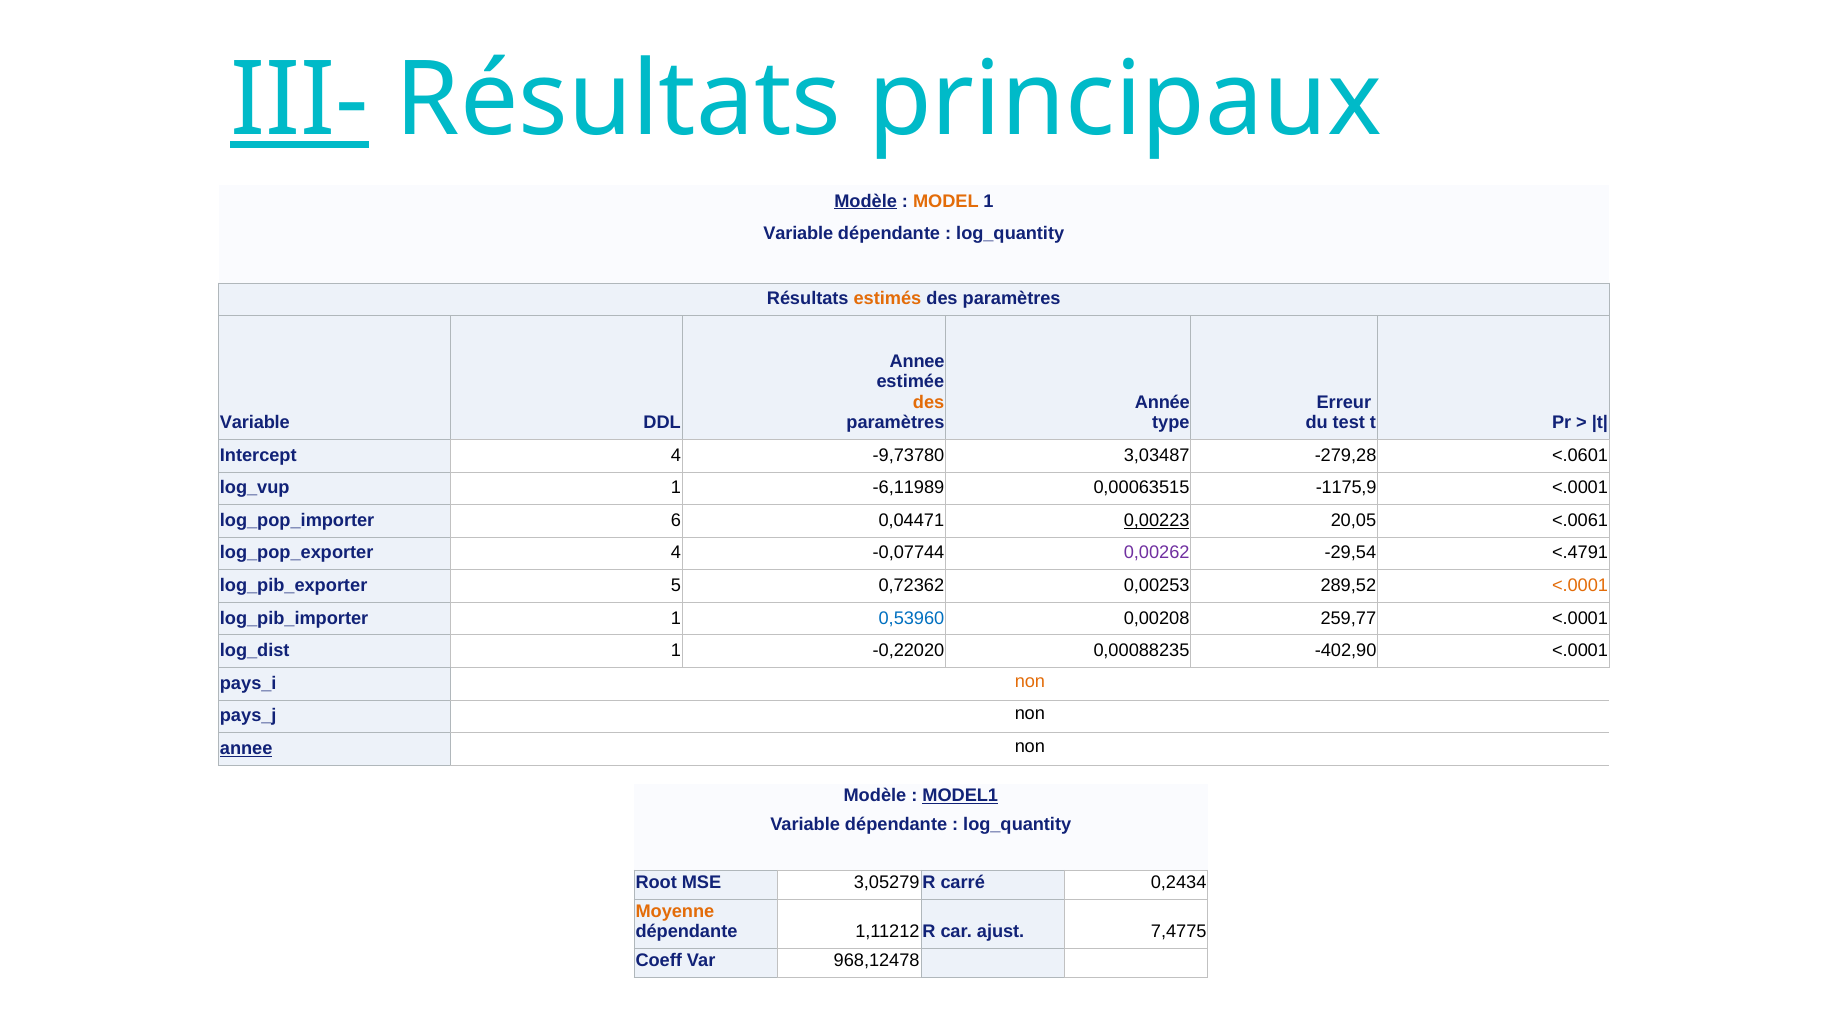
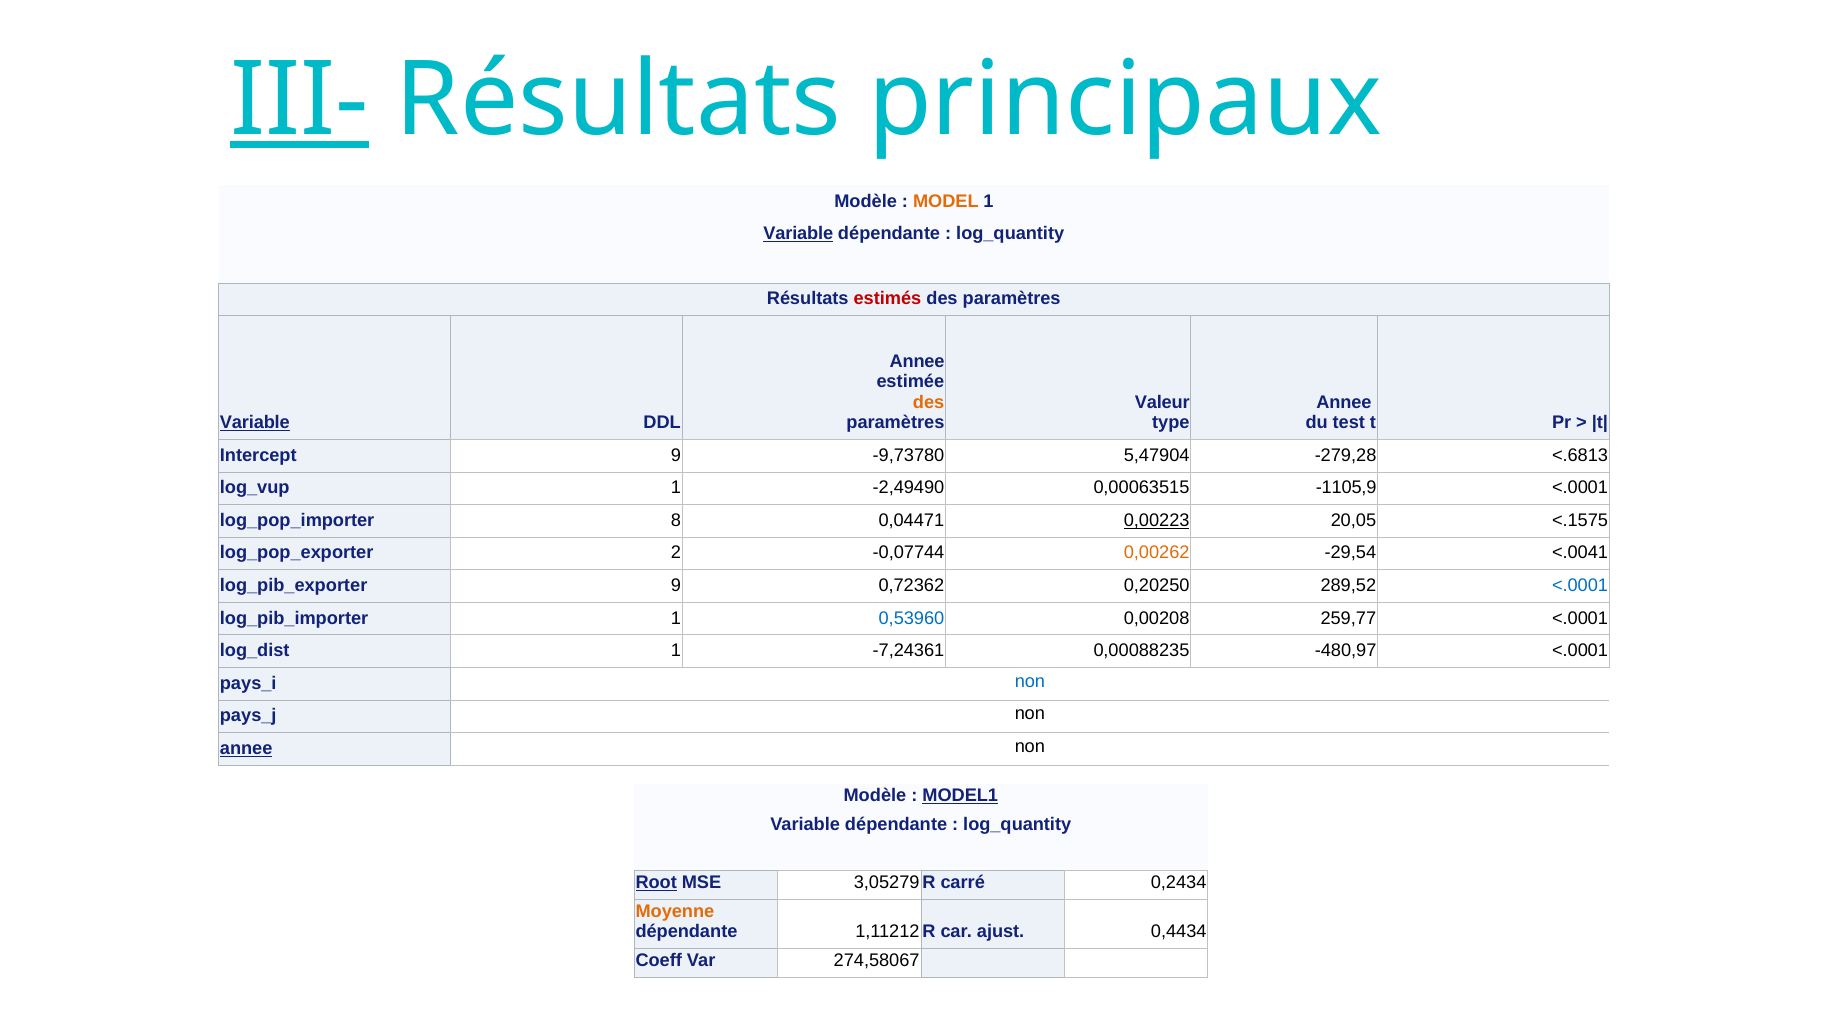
Modèle underline: present -> none (866, 201)
Variable underline: none -> present (798, 234)
estimés colour: orange -> red (887, 299)
Année: Année -> Valeur (1162, 402)
Erreur: Erreur -> Annee (1344, 402)
Variable underline: none -> present (255, 423)
Intercept 4: 4 -> 9 (676, 455)
3,03487: 3,03487 -> 5,47904 (1157, 455)
<.0601: <.0601 -> <.6813 (1580, 455)
-6,11989: -6,11989 -> -2,49490 (908, 488)
-1175,9: -1175,9 -> -1105,9 (1346, 488)
6: 6 -> 8 (676, 520)
<.0061: <.0061 -> <.1575 (1580, 520)
4: 4 -> 2 (676, 553)
0,00262 colour: purple -> orange (1157, 553)
<.4791: <.4791 -> <.0041 (1580, 553)
5: 5 -> 9 (676, 586)
0,00253: 0,00253 -> 0,20250 (1157, 586)
<.0001 colour: orange -> blue (1580, 586)
-0,22020: -0,22020 -> -7,24361 (908, 651)
-402,90: -402,90 -> -480,97 (1346, 651)
non colour: orange -> blue (1030, 681)
Root underline: none -> present (656, 882)
7,4775: 7,4775 -> 0,4434 (1179, 932)
968,12478: 968,12478 -> 274,58067 (877, 961)
